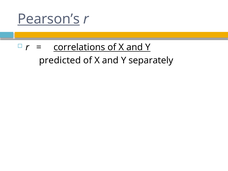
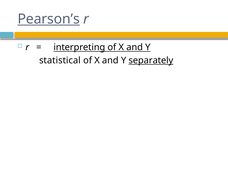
correlations: correlations -> interpreting (79, 47)
predicted: predicted -> statistical (60, 60)
separately underline: none -> present (151, 60)
